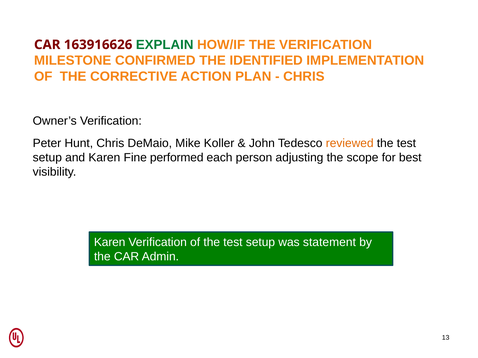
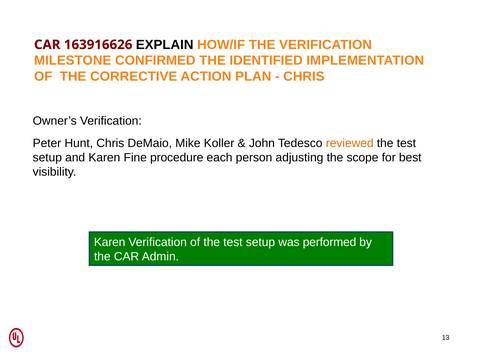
EXPLAIN colour: green -> black (165, 45)
performed: performed -> procedure (177, 158)
statement: statement -> performed (330, 243)
